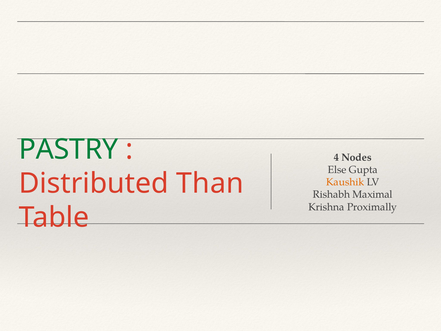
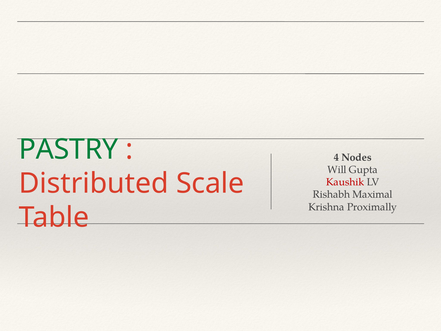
Else: Else -> Will (337, 170)
Than: Than -> Scale (210, 183)
Kaushik colour: orange -> red (345, 182)
